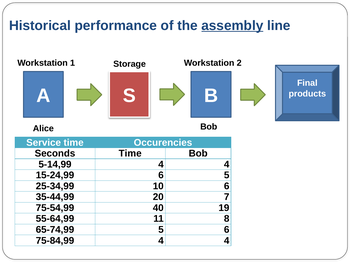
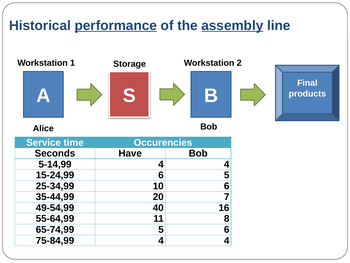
performance underline: none -> present (116, 25)
Seconds Time: Time -> Have (130, 153)
75-54,99: 75-54,99 -> 49-54,99 (55, 208)
19: 19 -> 16 (224, 208)
